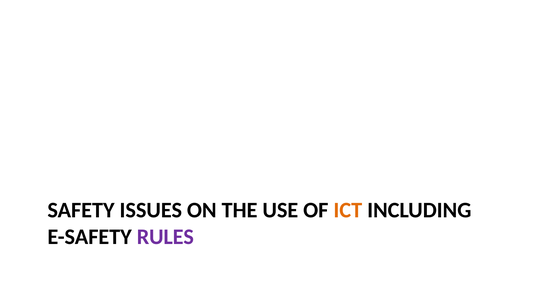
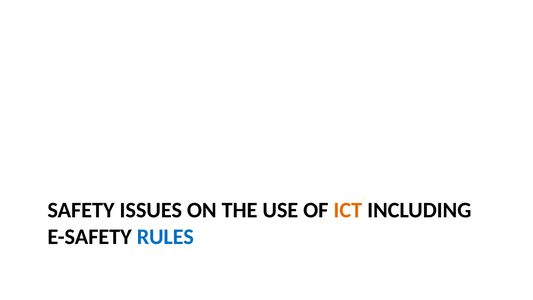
RULES colour: purple -> blue (165, 237)
